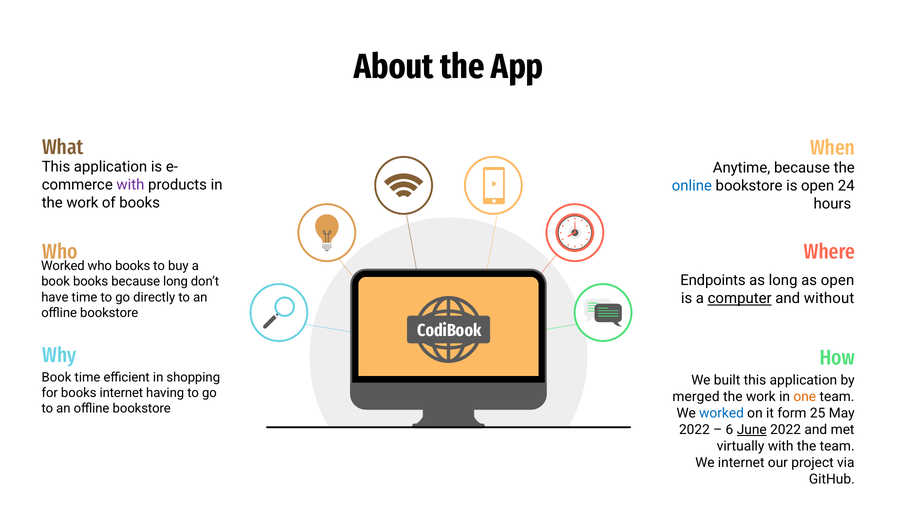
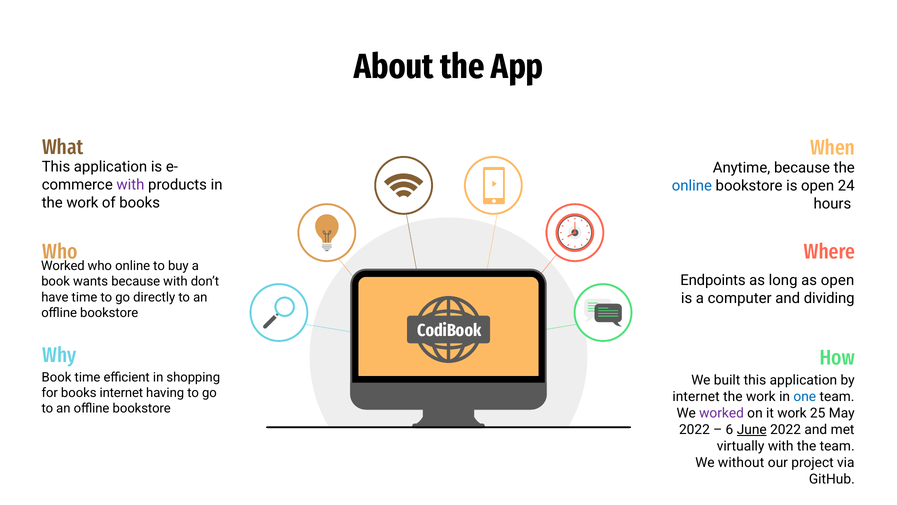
who books: books -> online (133, 266)
book books: books -> wants (91, 281)
because long: long -> with (175, 281)
computer underline: present -> none (740, 298)
without: without -> dividing (829, 298)
merged: merged -> internet (696, 396)
one colour: orange -> blue (805, 396)
worked colour: blue -> purple (722, 413)
it form: form -> work (792, 413)
We internet: internet -> without (741, 462)
